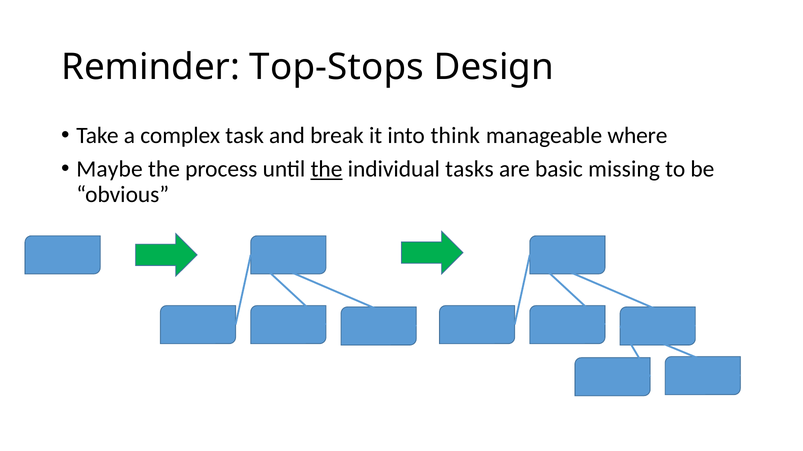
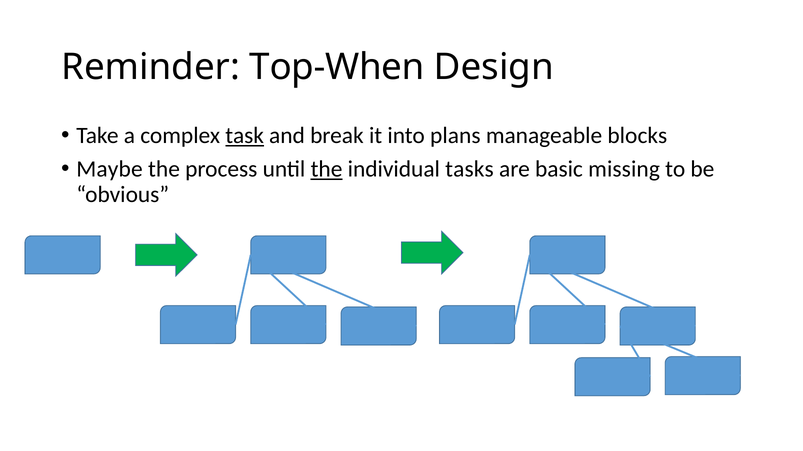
Top-Stops: Top-Stops -> Top-When (337, 67)
task underline: none -> present (245, 136)
think: think -> plans (455, 136)
where: where -> blocks (637, 136)
